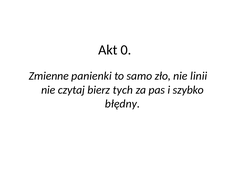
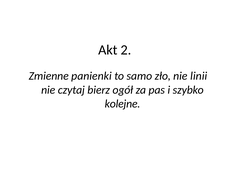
0: 0 -> 2 (126, 50)
tych: tych -> ogół (123, 90)
błędny: błędny -> kolejne (123, 103)
